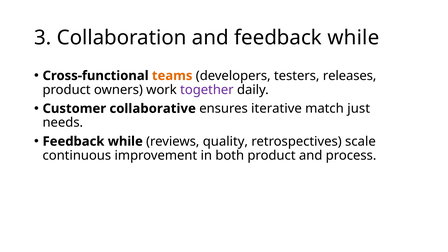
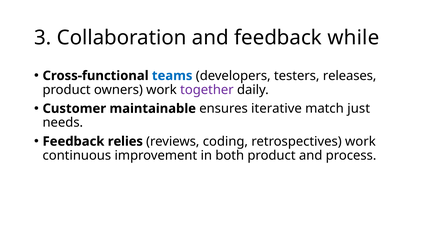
teams colour: orange -> blue (172, 76)
collaborative: collaborative -> maintainable (153, 109)
while: while -> relies (125, 141)
quality: quality -> coding (225, 141)
retrospectives scale: scale -> work (360, 141)
